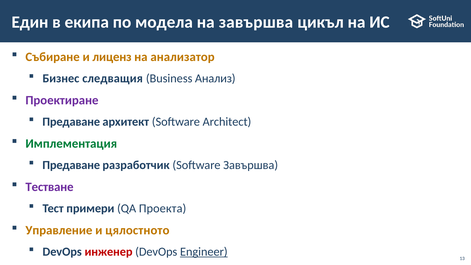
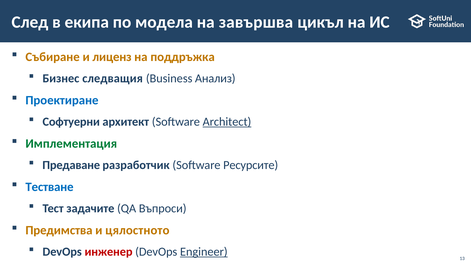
Един: Един -> След (30, 22)
анализатор: анализатор -> поддръжка (183, 57)
Проектиране colour: purple -> blue (62, 100)
Предаване: Предаване -> Софтуерни (71, 122)
Architect underline: none -> present (227, 122)
Software Завършва: Завършва -> Ресурсите (251, 165)
Тестване colour: purple -> blue (49, 187)
примери: примери -> задачите (90, 208)
Проекта: Проекта -> Въпроси (163, 208)
Управление: Управление -> Предимства (59, 230)
